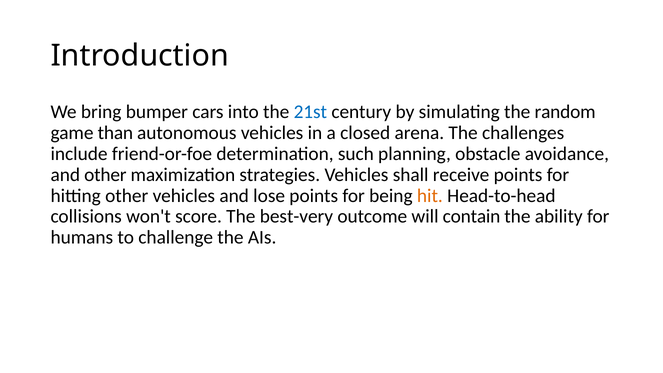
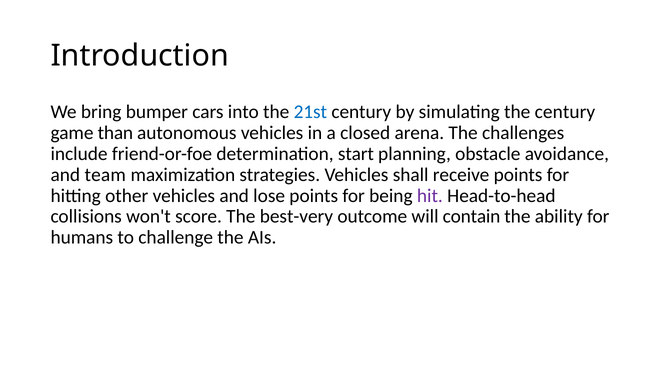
the random: random -> century (565, 112)
such: such -> start (356, 154)
and other: other -> team (105, 175)
hit colour: orange -> purple (430, 196)
